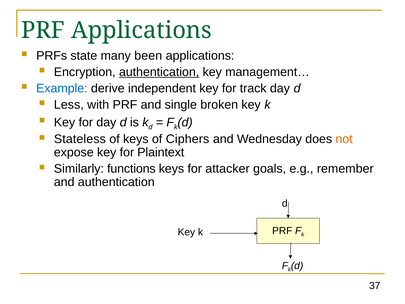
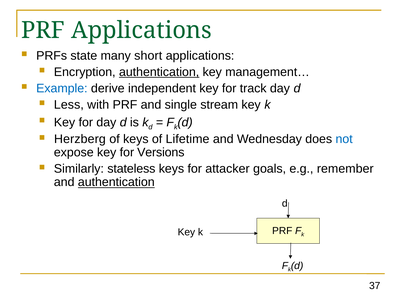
been: been -> short (148, 56)
broken: broken -> stream (219, 105)
Stateless: Stateless -> Herzberg (80, 139)
Ciphers: Ciphers -> Lifetime (188, 139)
not colour: orange -> blue (344, 139)
Plaintext: Plaintext -> Versions (161, 152)
functions: functions -> stateless (131, 169)
authentication underline: none -> present (116, 182)
